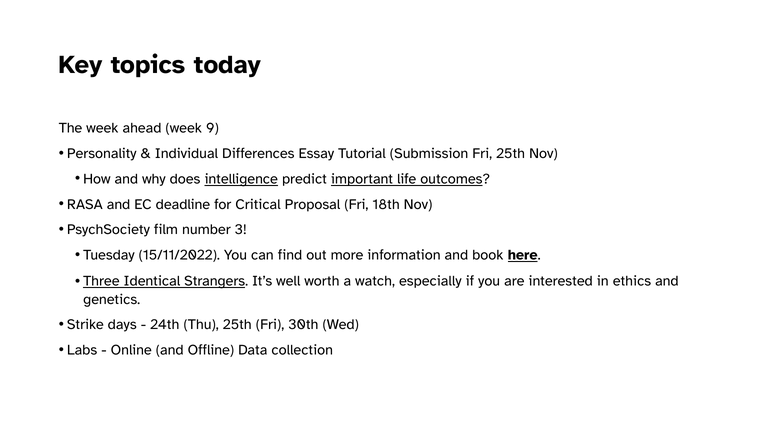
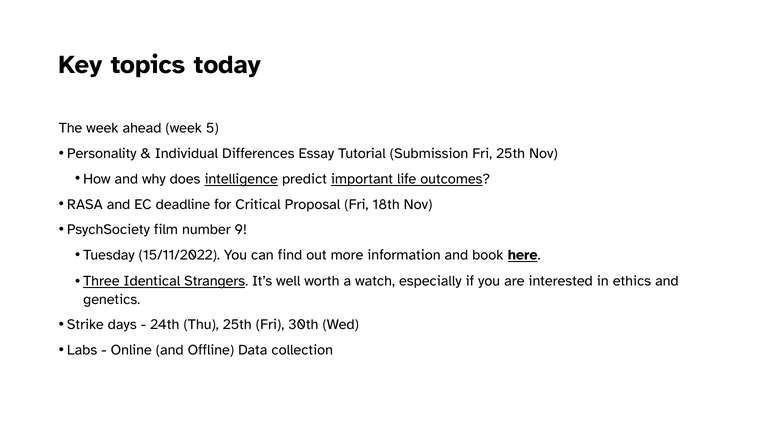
9: 9 -> 5 (212, 128)
3: 3 -> 9 (241, 230)
